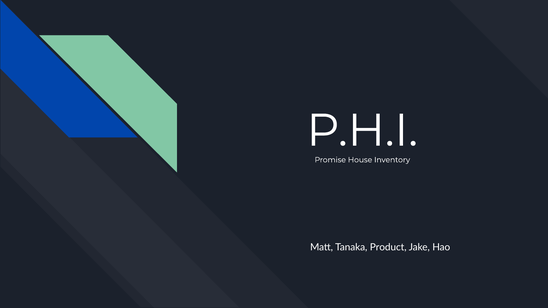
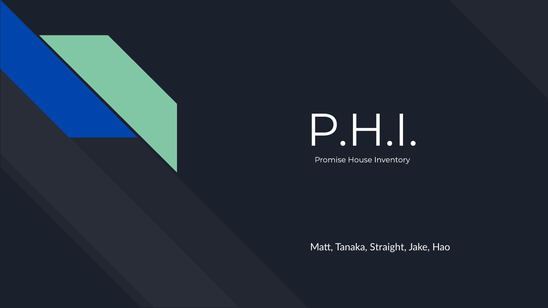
Product: Product -> Straight (388, 247)
